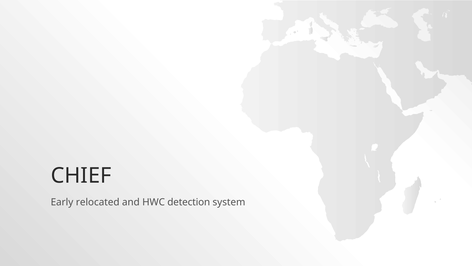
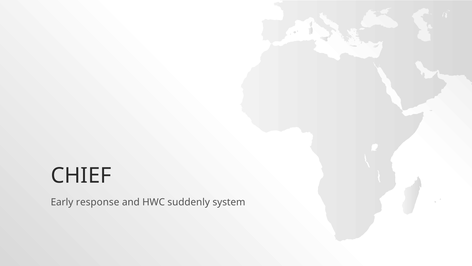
relocated: relocated -> response (98, 202)
detection: detection -> suddenly (189, 202)
